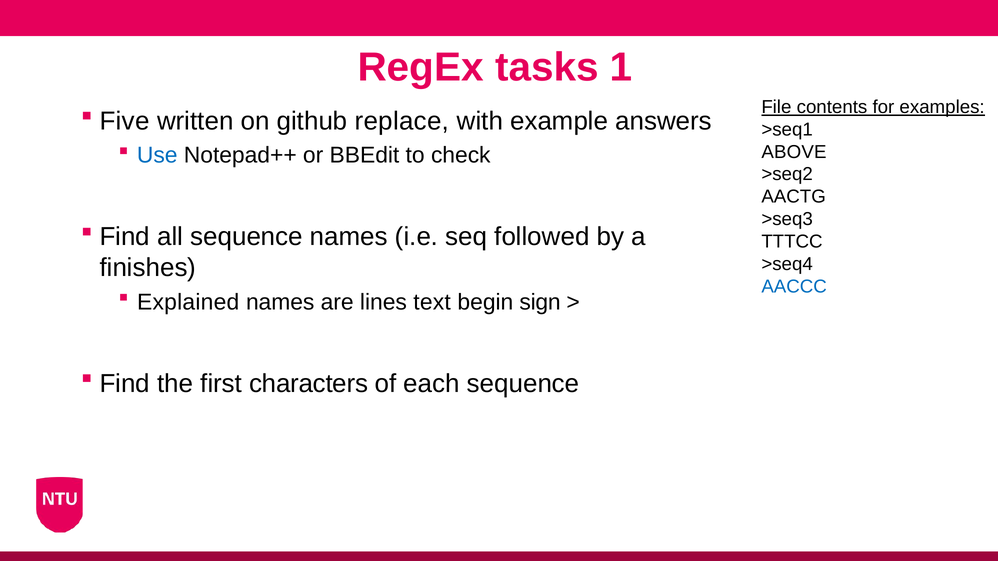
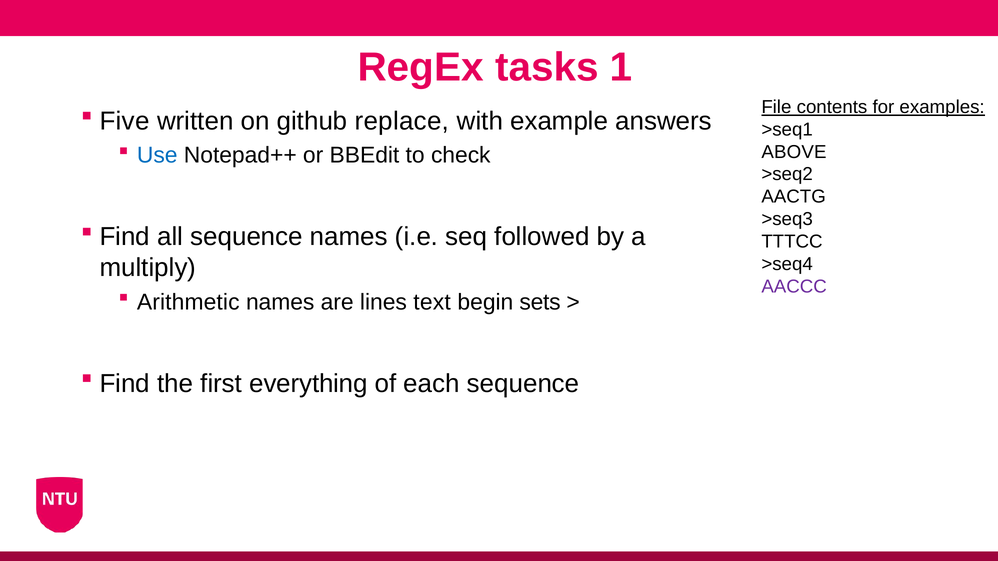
finishes: finishes -> multiply (148, 268)
AACCC colour: blue -> purple (794, 287)
Explained: Explained -> Arithmetic (188, 302)
sign: sign -> sets (540, 302)
characters: characters -> everything (309, 384)
